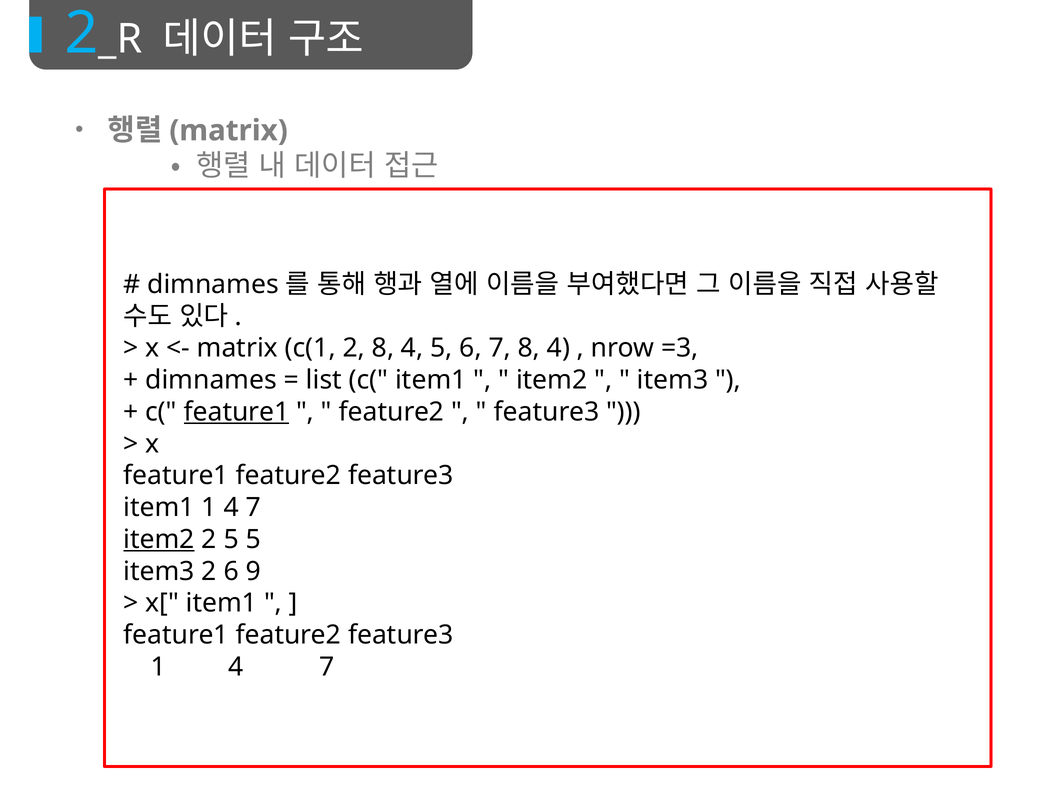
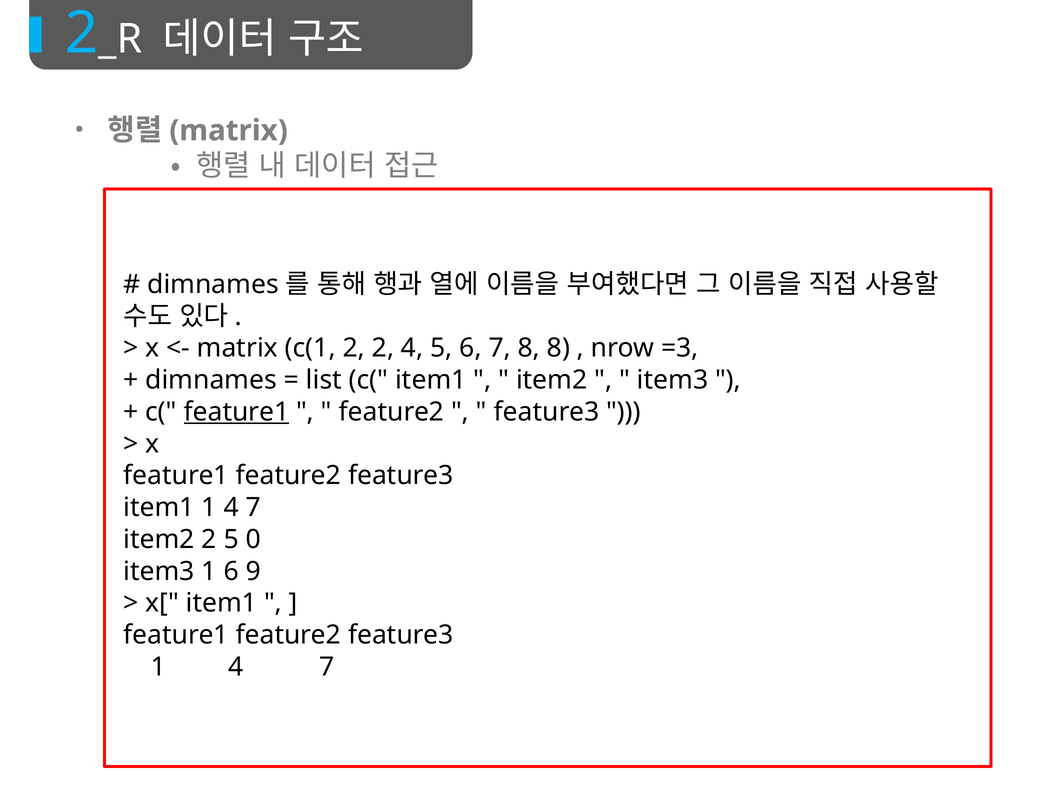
2 8: 8 -> 2 (383, 348)
7 8 4: 4 -> 8 (558, 348)
item2 underline: present -> none (159, 539)
5 5: 5 -> 0 (253, 539)
item3 2: 2 -> 1 (209, 571)
